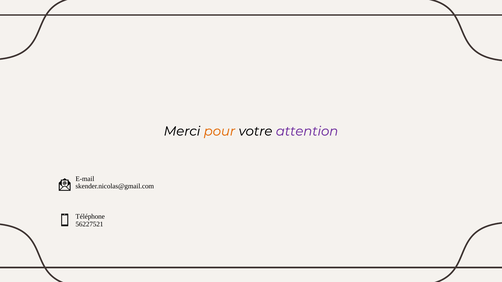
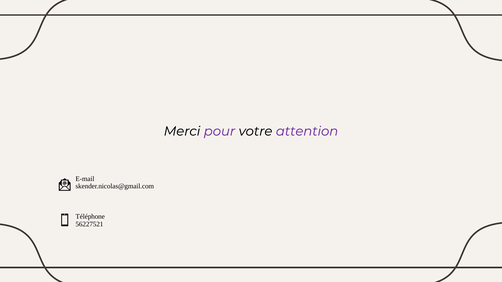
pour colour: orange -> purple (219, 131)
